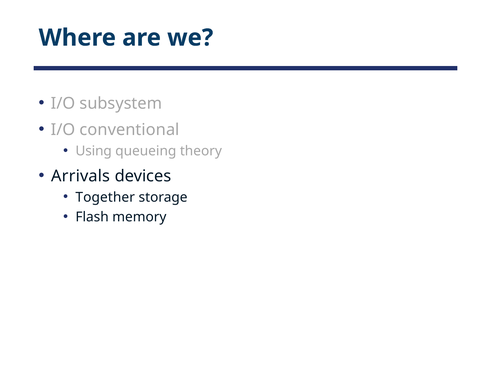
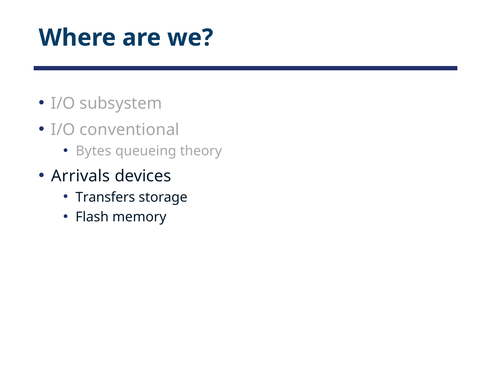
Using: Using -> Bytes (94, 151)
Together: Together -> Transfers (105, 197)
